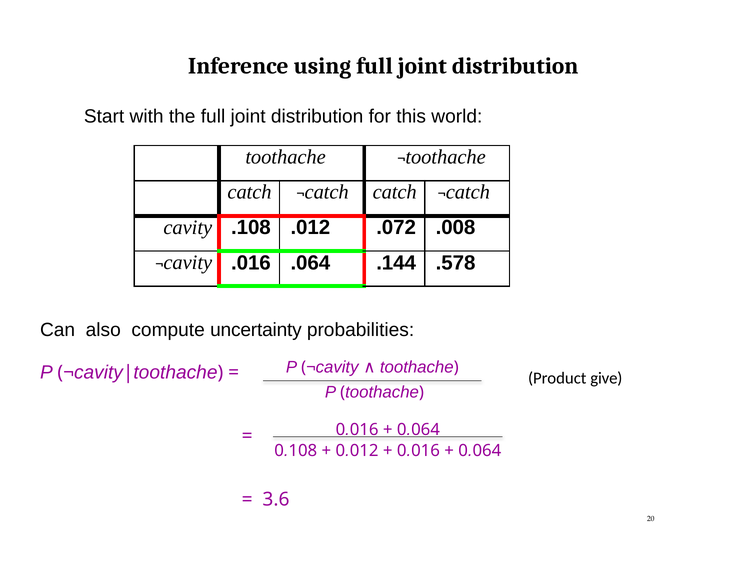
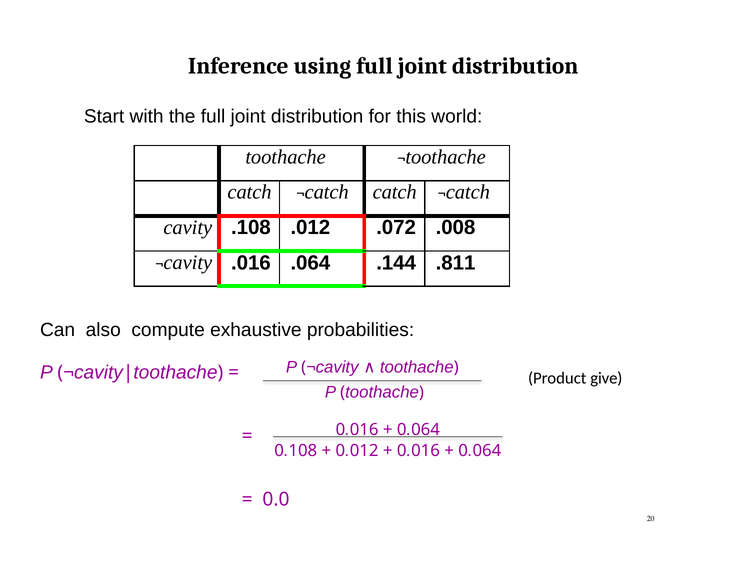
.578: .578 -> .811 (456, 263)
uncertainty: uncertainty -> exhaustive (256, 330)
3.6: 3.6 -> 0.0 (276, 500)
